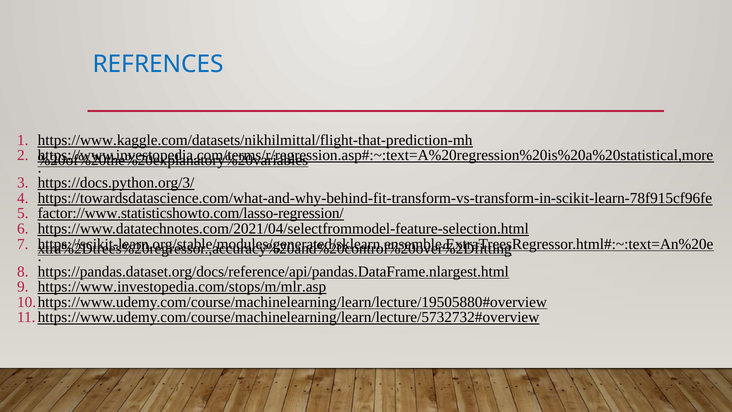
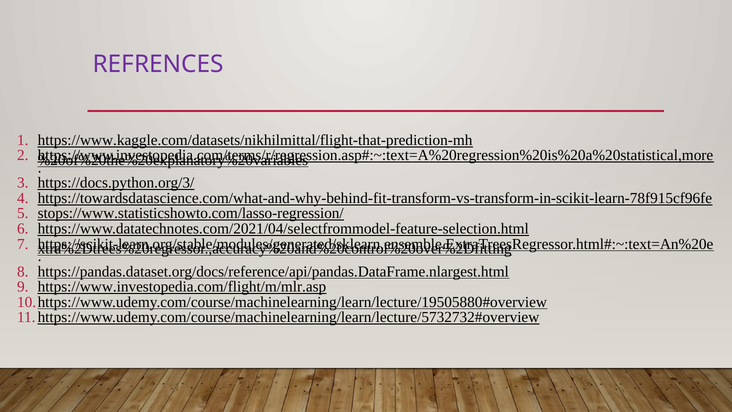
REFRENCES colour: blue -> purple (158, 64)
factor://www.statisticshowto.com/lasso-regression/: factor://www.statisticshowto.com/lasso-regression/ -> stops://www.statisticshowto.com/lasso-regression/ (191, 213)
https://www.investopedia.com/stops/m/mlr.asp: https://www.investopedia.com/stops/m/mlr.asp -> https://www.investopedia.com/flight/m/mlr.asp (182, 287)
